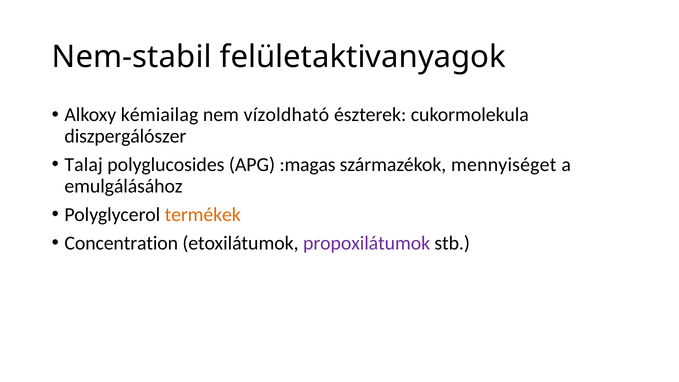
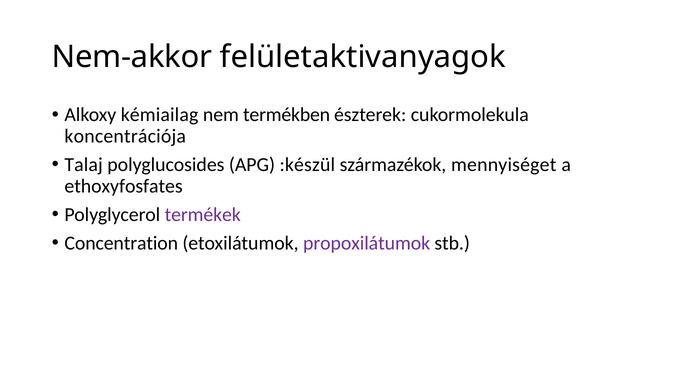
Nem-stabil: Nem-stabil -> Nem-akkor (132, 57)
vízoldható: vízoldható -> termékben (287, 115)
diszpergálószer: diszpergálószer -> koncentrációja (125, 136)
:magas: :magas -> :készül (307, 165)
emulgálásához: emulgálásához -> ethoxyfosfates (124, 186)
termékek colour: orange -> purple (203, 215)
